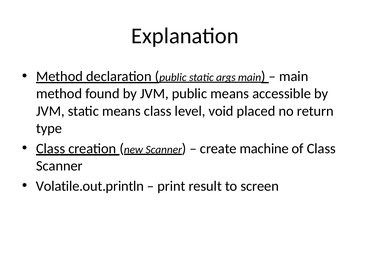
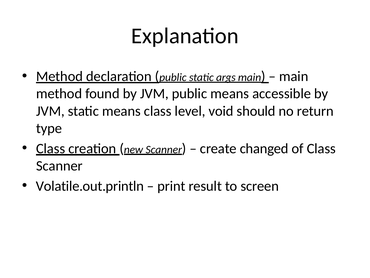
placed: placed -> should (256, 111)
machine: machine -> changed (264, 148)
